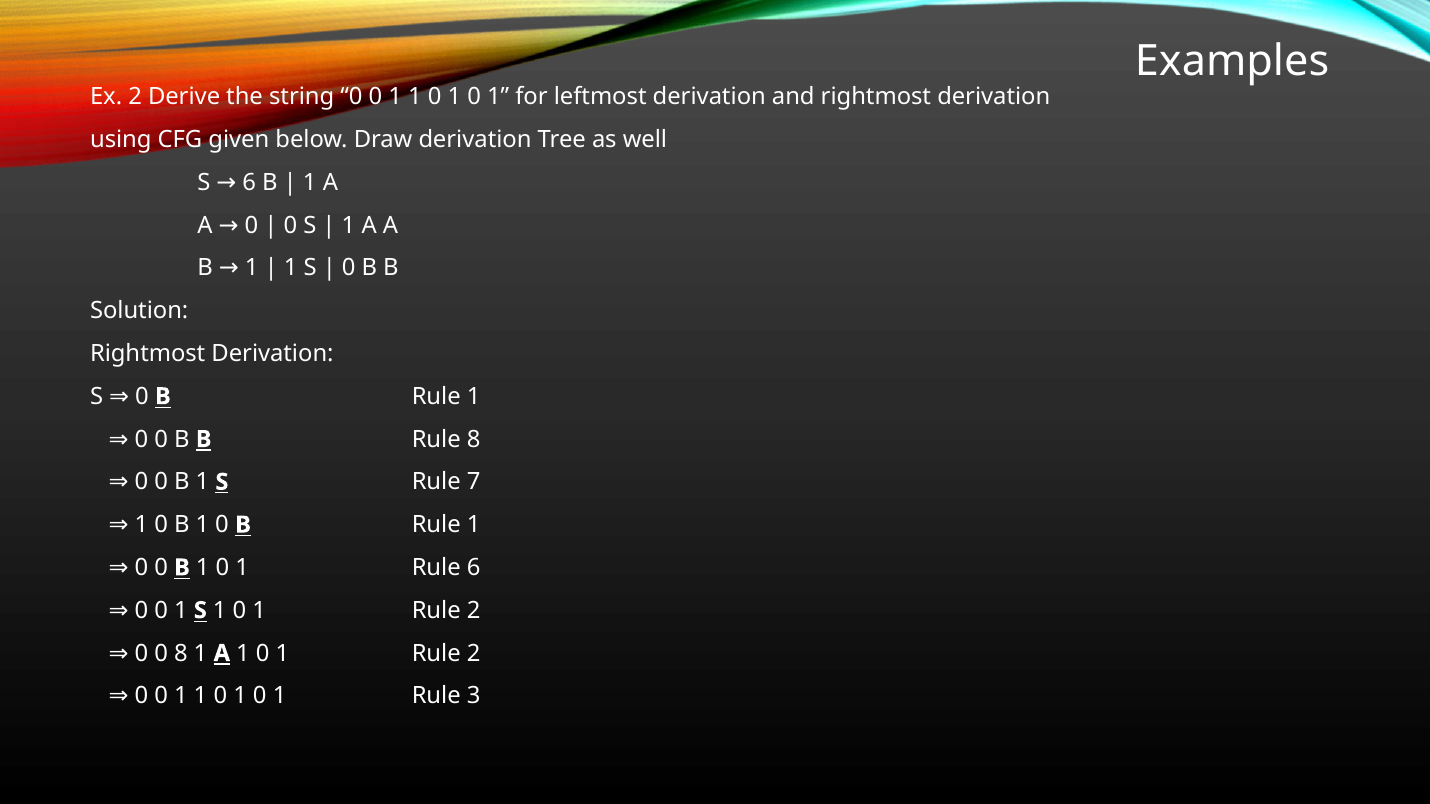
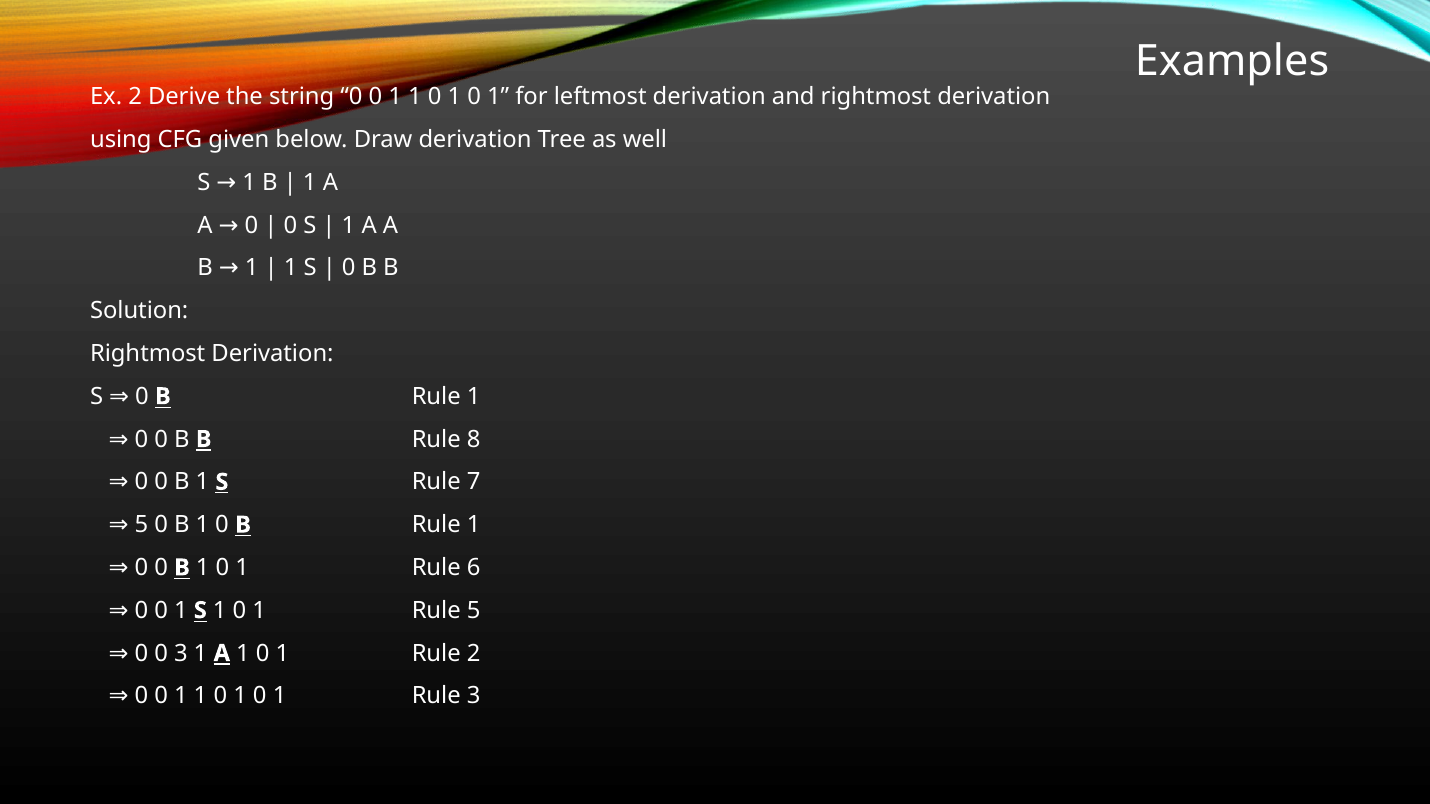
6: 6 -> 1 (249, 182)
1: 1 -> 5 (141, 525)
2: 2 -> 5 (474, 611)
0 8: 8 -> 3 (181, 653)
